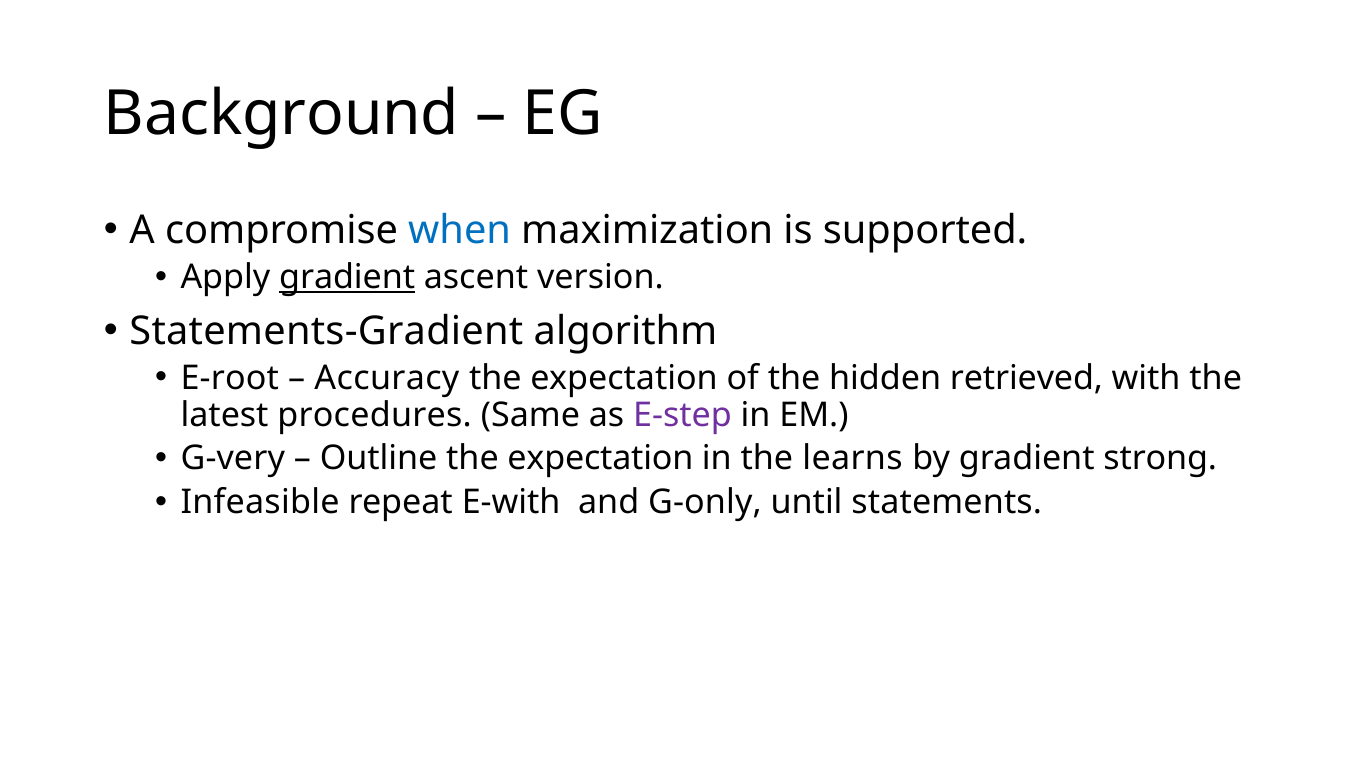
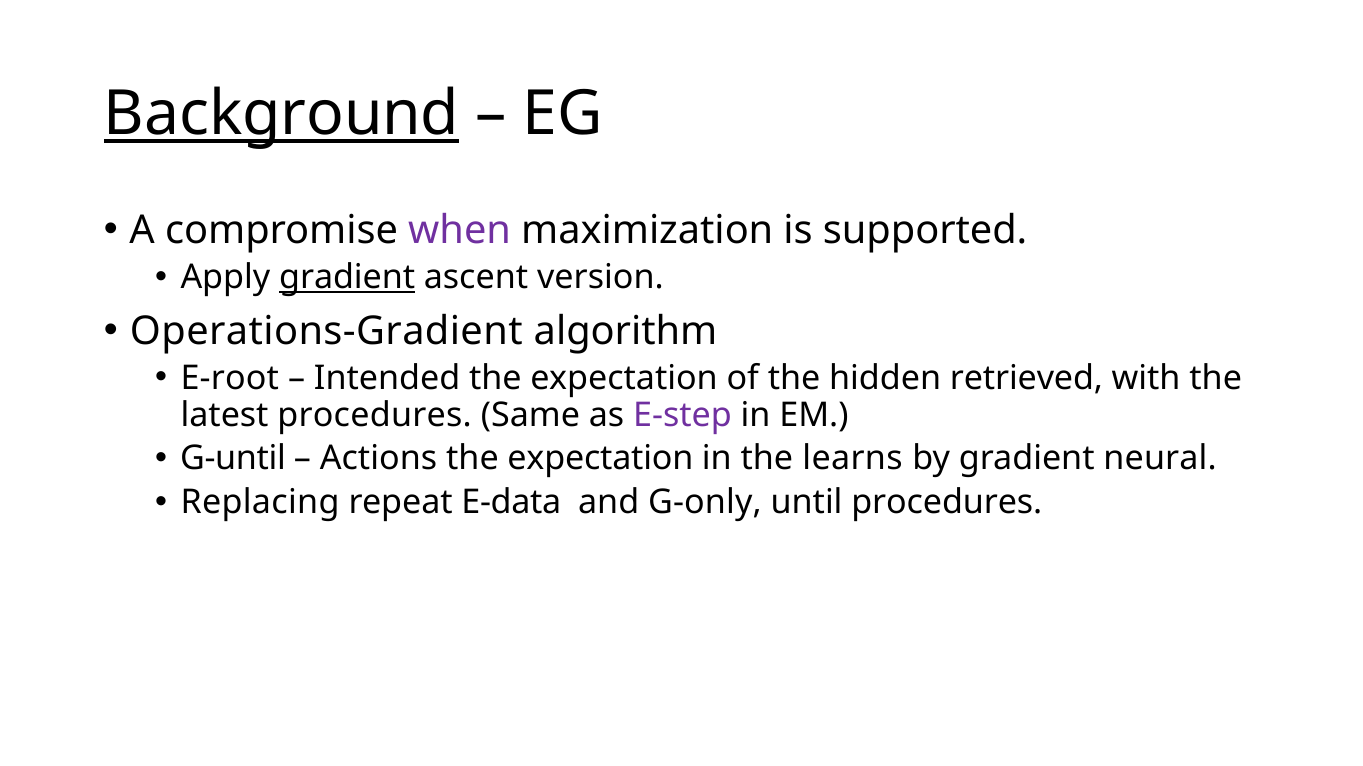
Background underline: none -> present (282, 114)
when colour: blue -> purple (460, 230)
Statements-Gradient: Statements-Gradient -> Operations-Gradient (326, 331)
Accuracy: Accuracy -> Intended (387, 378)
G-very: G-very -> G-until (233, 459)
Outline: Outline -> Actions (378, 459)
strong: strong -> neural (1160, 459)
Infeasible: Infeasible -> Replacing (260, 503)
E-with: E-with -> E-data (511, 503)
until statements: statements -> procedures (947, 503)
